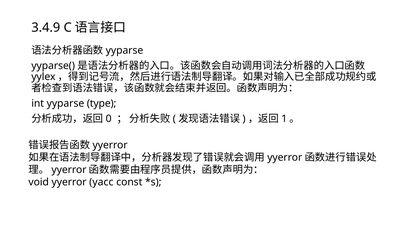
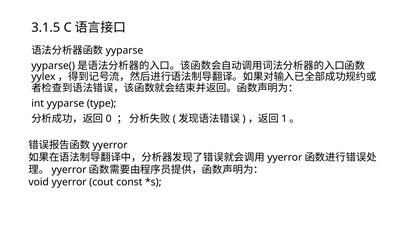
3.4.9: 3.4.9 -> 3.1.5 (46, 28)
yacc: yacc -> cout (101, 182)
